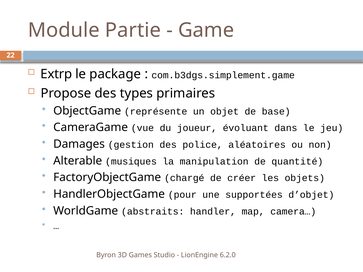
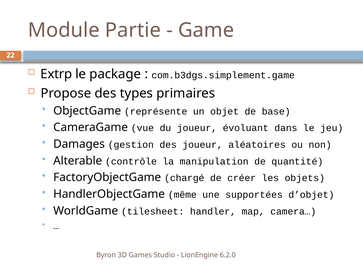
des police: police -> joueur (203, 145)
musiques: musiques -> contrôle (131, 162)
pour: pour -> même (182, 195)
abstraits: abstraits -> tilesheet (153, 212)
